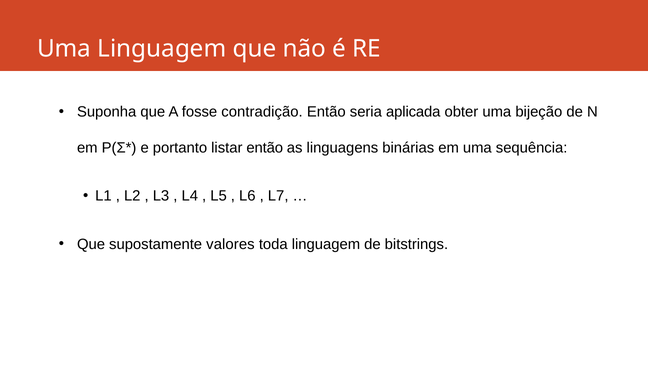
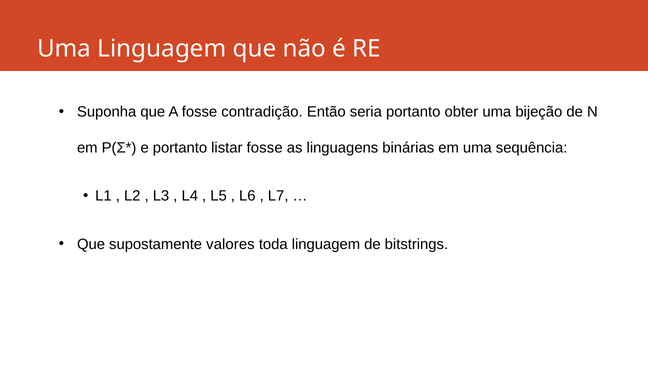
seria aplicada: aplicada -> portanto (413, 112)
listar então: então -> fosse (265, 148)
